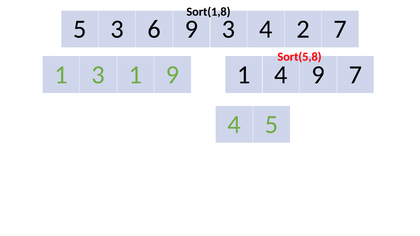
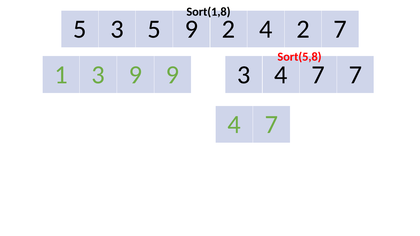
3 6: 6 -> 5 (154, 29)
9 3: 3 -> 2 (229, 29)
3 1: 1 -> 9 (135, 75)
9 1: 1 -> 3 (244, 75)
9: 9 -> 7 (318, 75)
5: 5 -> 7 (271, 125)
